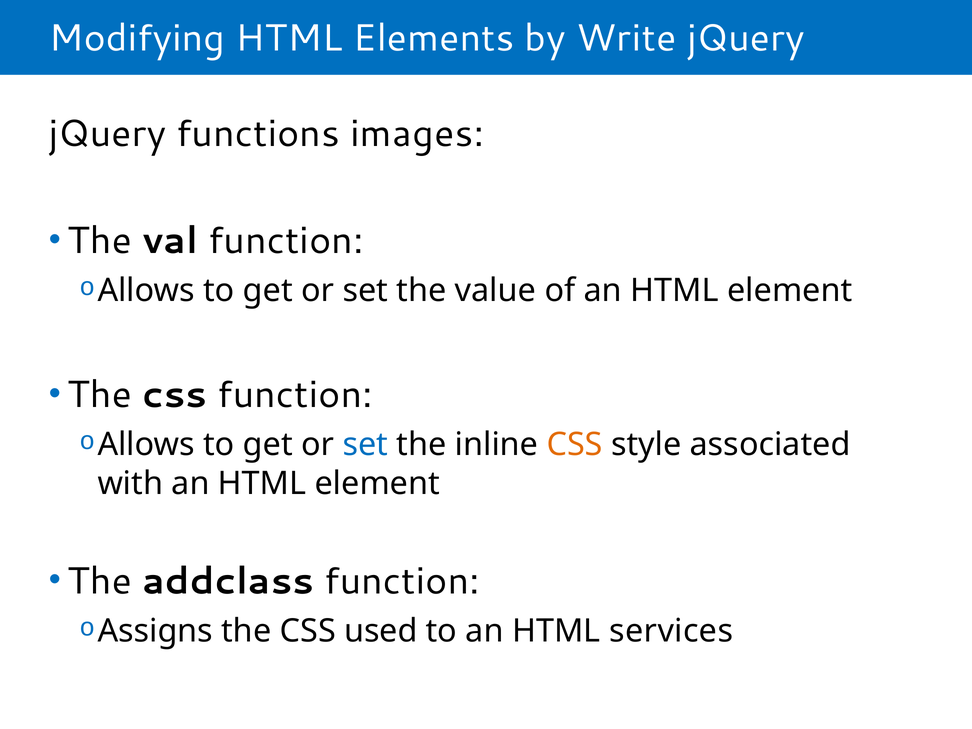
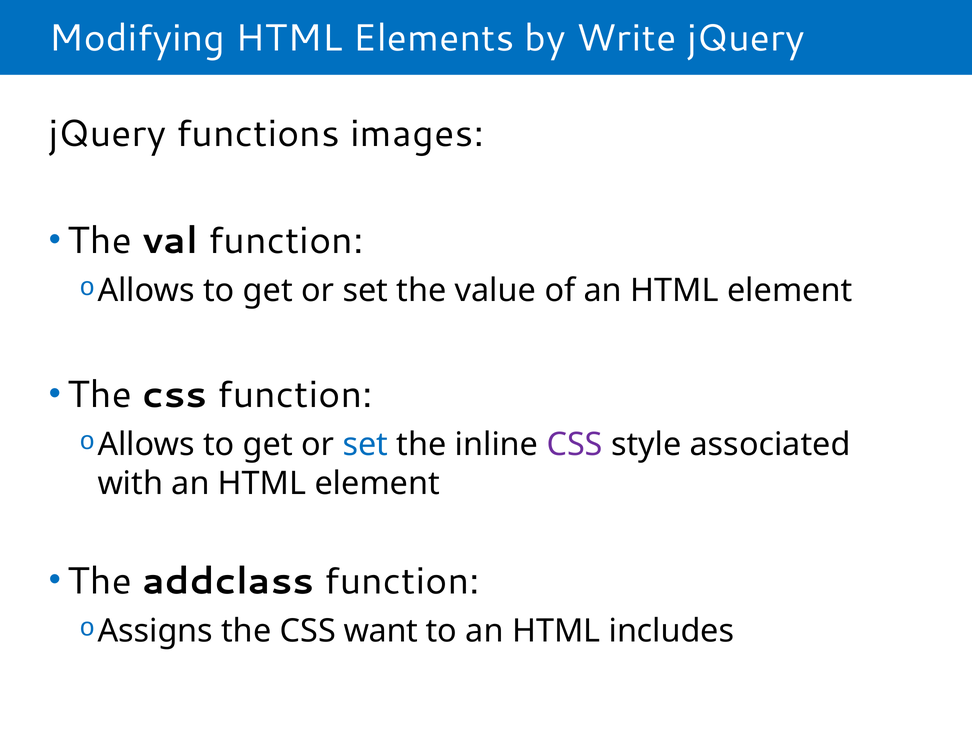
CSS colour: orange -> purple (575, 445)
used: used -> want (381, 631)
services: services -> includes (671, 631)
